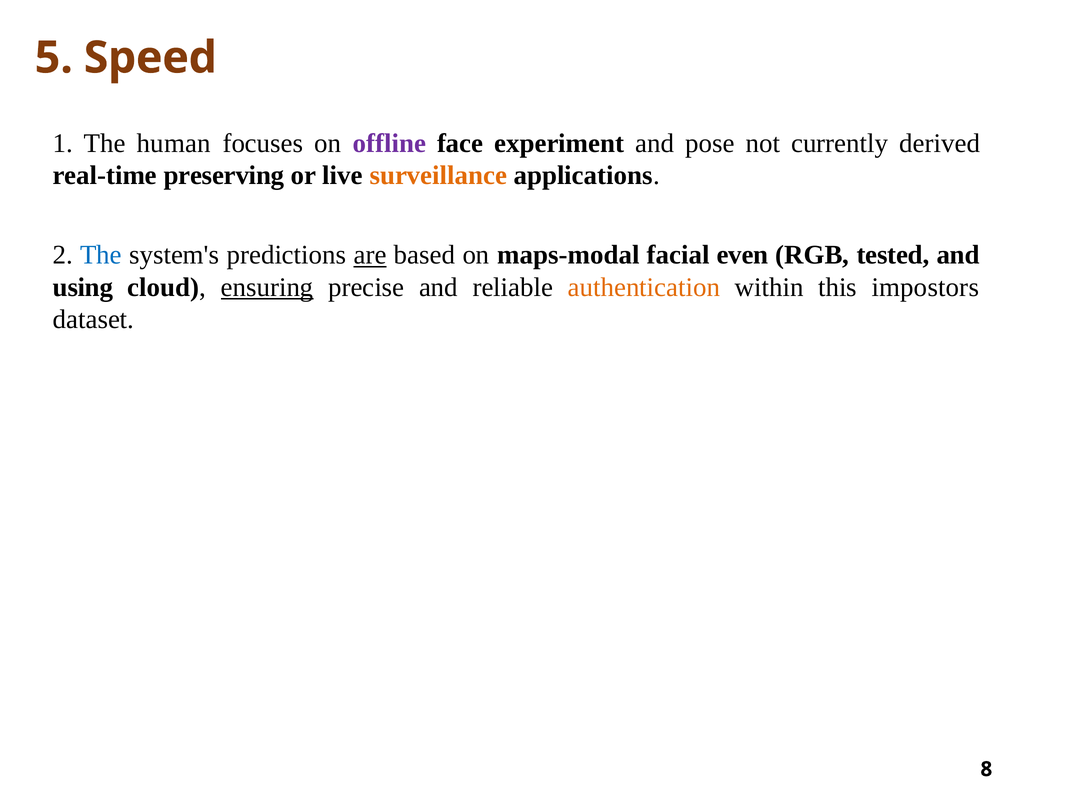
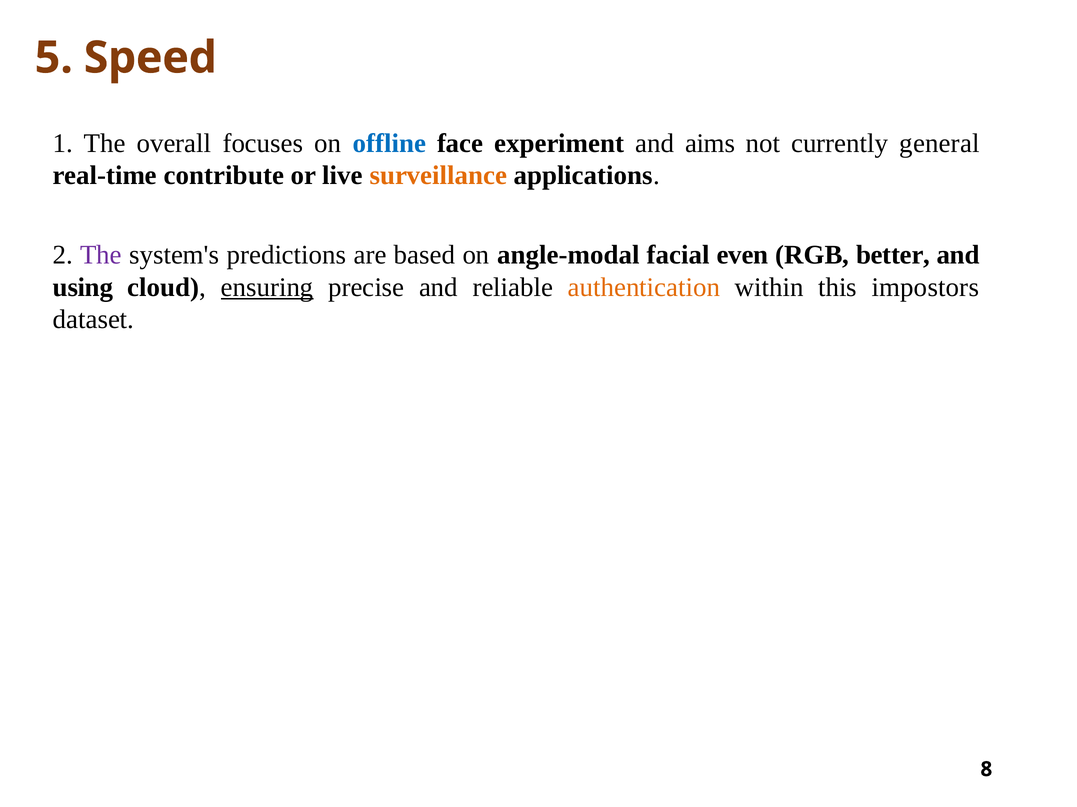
human: human -> overall (174, 143)
offline colour: purple -> blue (389, 143)
pose: pose -> aims (710, 143)
derived: derived -> general (940, 143)
preserving: preserving -> contribute (224, 176)
The colour: blue -> purple (101, 255)
are underline: present -> none (370, 255)
maps-modal: maps-modal -> angle-modal (568, 255)
tested: tested -> better (893, 255)
